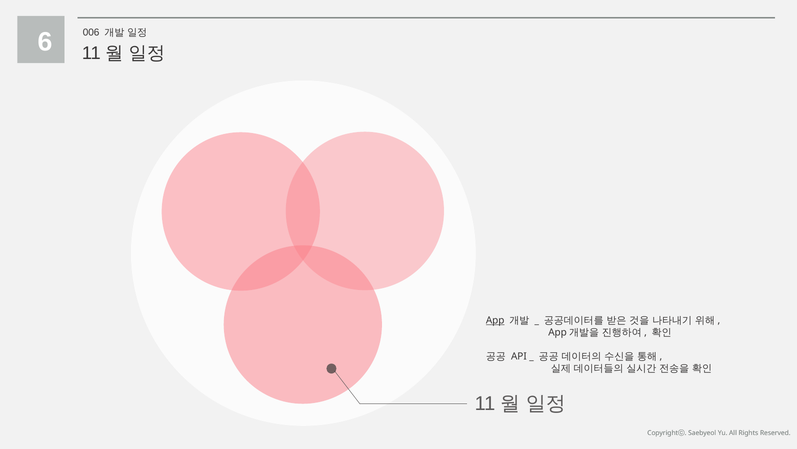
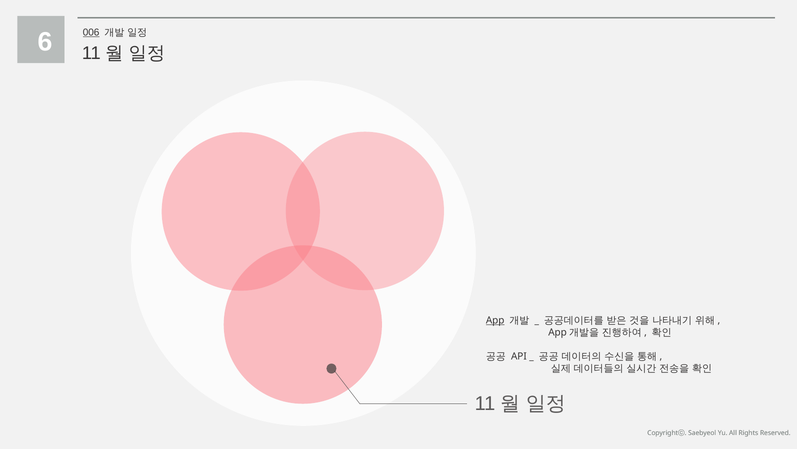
006 underline: none -> present (91, 33)
